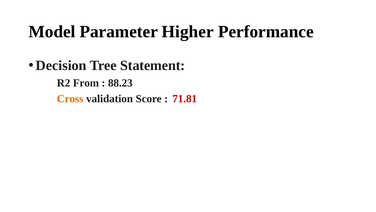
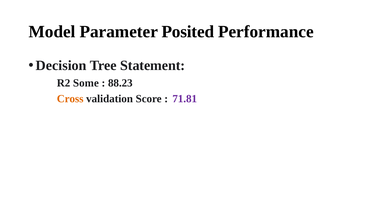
Higher: Higher -> Posited (188, 32)
From: From -> Some (86, 83)
71.81 colour: red -> purple (185, 98)
